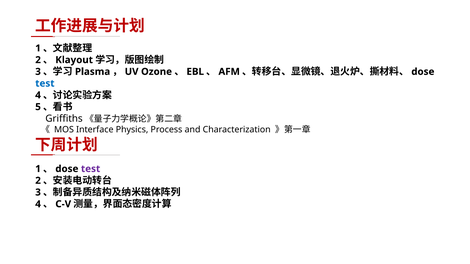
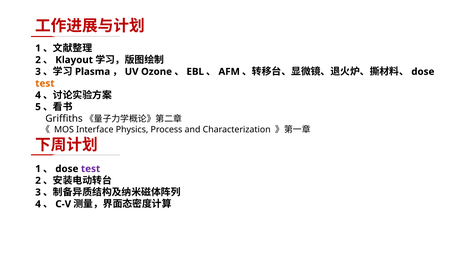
test colour: blue -> orange (45, 84)
